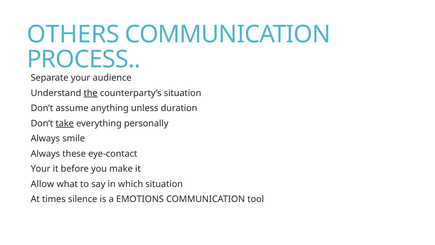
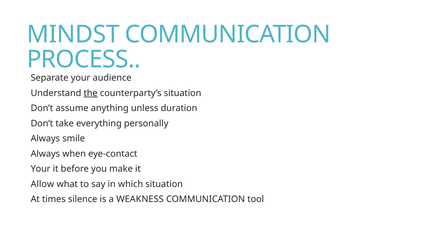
OTHERS: OTHERS -> MINDST (73, 34)
take underline: present -> none (65, 123)
these: these -> when (74, 154)
EMOTIONS: EMOTIONS -> WEAKNESS (140, 199)
